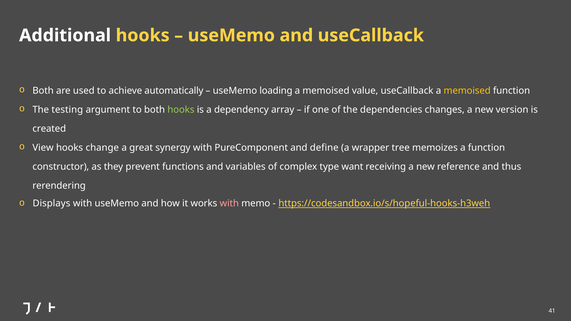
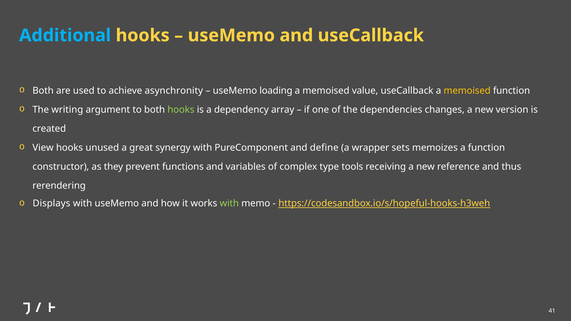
Additional colour: white -> light blue (65, 35)
automatically: automatically -> asynchronity (174, 91)
testing: testing -> writing (67, 110)
change: change -> unused (102, 148)
tree: tree -> sets (401, 148)
want: want -> tools (352, 167)
with colour: pink -> light green (229, 203)
